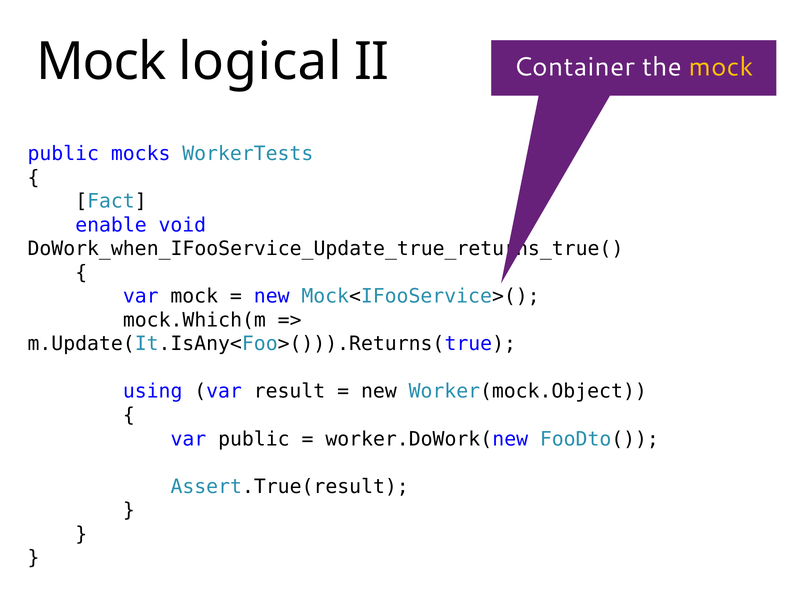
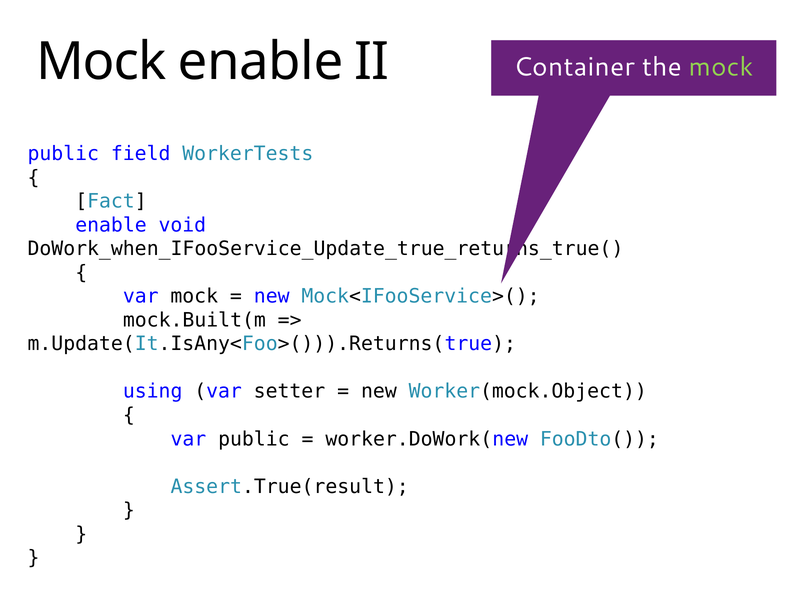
Mock logical: logical -> enable (261, 62)
mock colour: yellow -> light green (721, 67)
mocks: mocks -> field (141, 154)
mock.Which(m: mock.Which(m -> mock.Built(m (194, 320)
result: result -> setter (289, 391)
